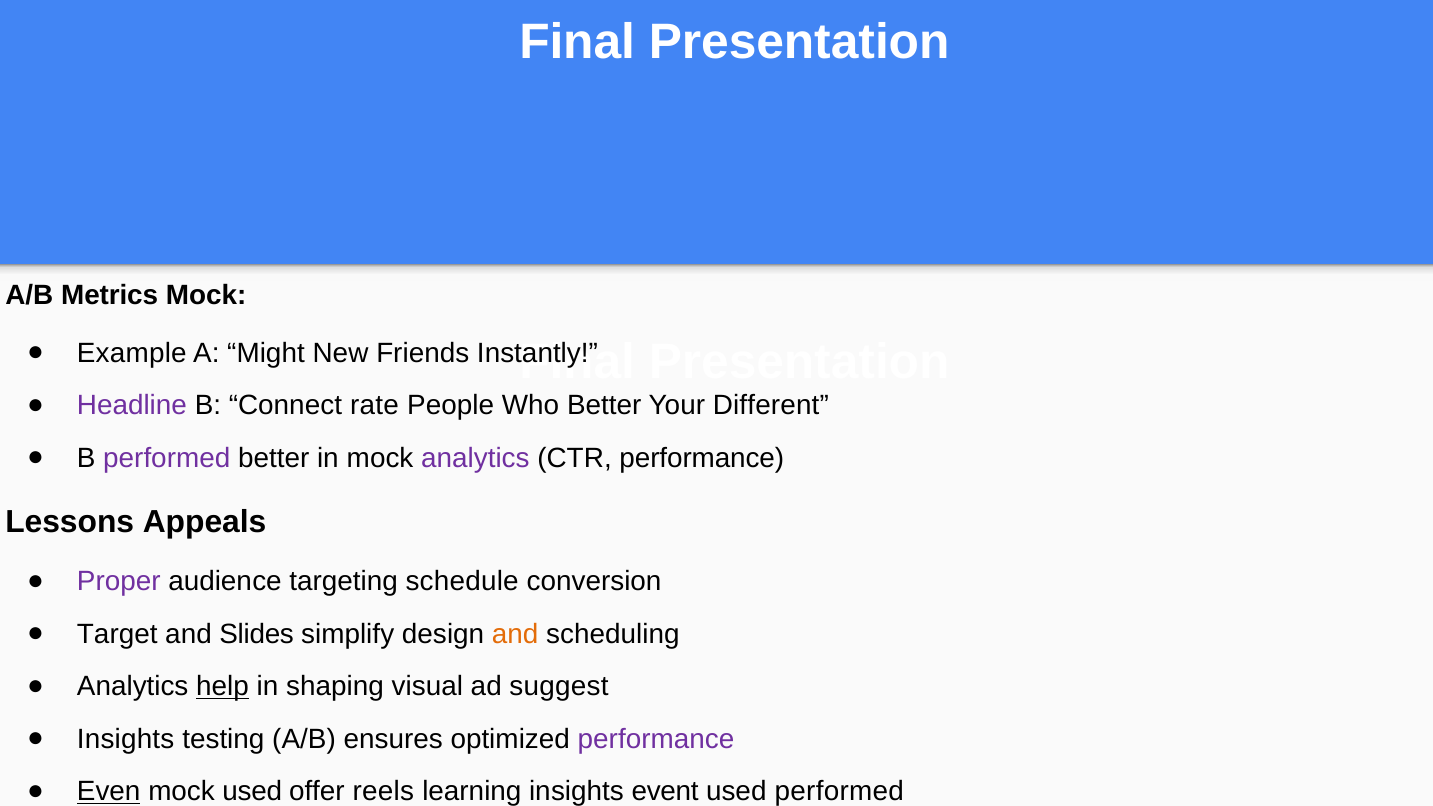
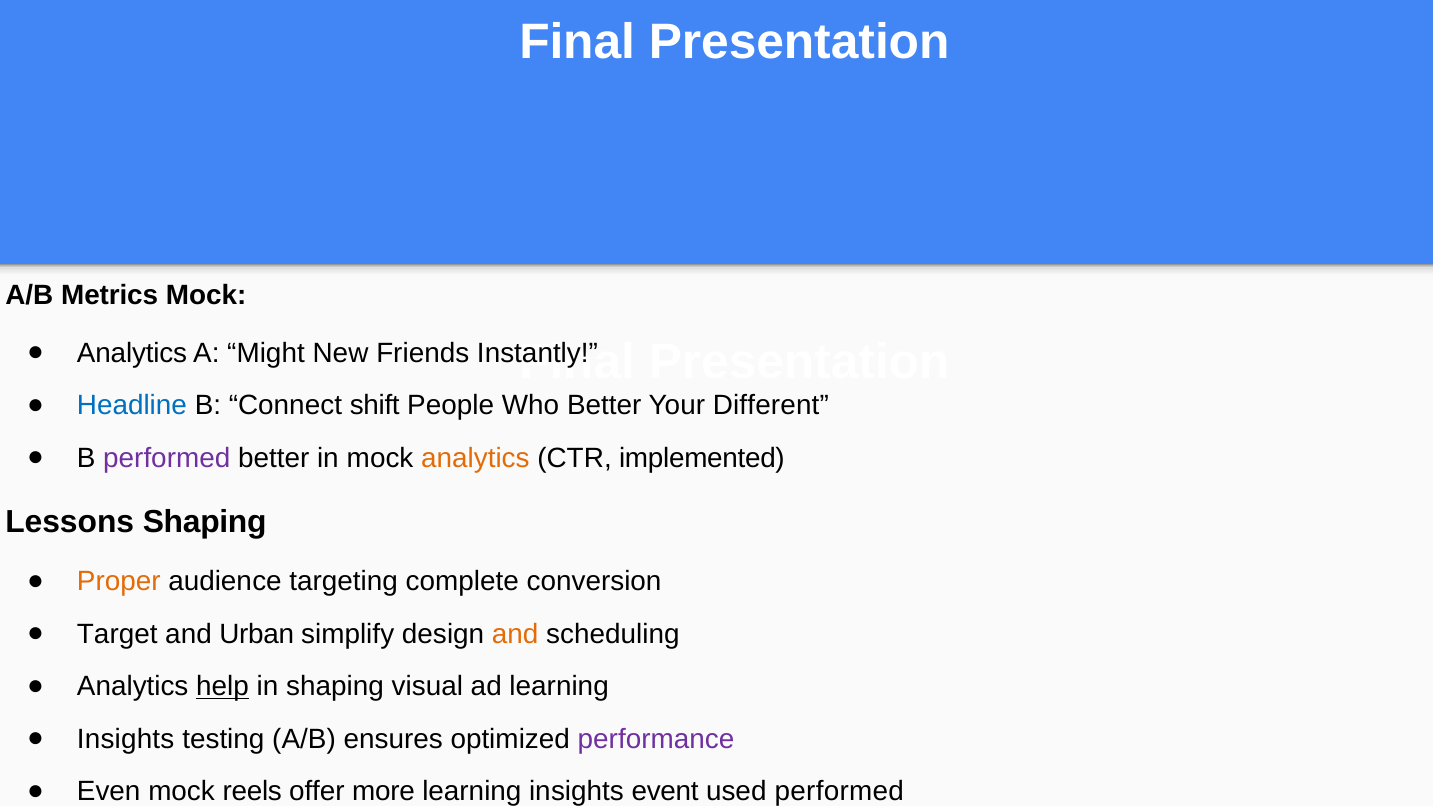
Example: Example -> Analytics (132, 353)
Headline colour: purple -> blue (132, 406)
rate: rate -> shift (375, 406)
analytics colour: purple -> orange (475, 458)
CTR performance: performance -> implemented (702, 458)
Lessons Appeals: Appeals -> Shaping (205, 522)
Proper colour: purple -> orange (119, 581)
schedule: schedule -> complete (462, 581)
Slides: Slides -> Urban (257, 634)
ad suggest: suggest -> learning (559, 686)
Even underline: present -> none (109, 792)
mock used: used -> reels (252, 792)
reels: reels -> more (384, 792)
